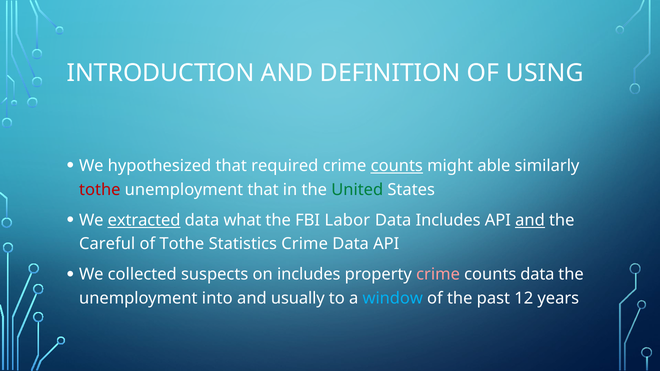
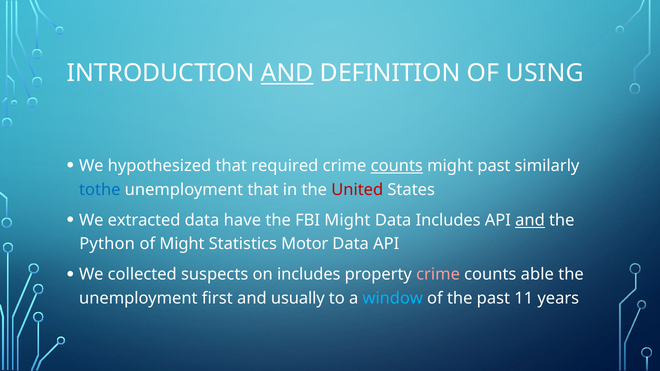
AND underline: none -> present (287, 73)
might able: able -> past (494, 166)
tothe colour: red -> blue (100, 190)
United colour: green -> red (357, 190)
extracted underline: present -> none (144, 220)
what: what -> have (242, 220)
FBI Labor: Labor -> Might (347, 220)
Careful: Careful -> Python (107, 244)
of Tothe: Tothe -> Might (182, 244)
Statistics Crime: Crime -> Motor (305, 244)
counts data: data -> able (537, 275)
into: into -> first (217, 298)
12: 12 -> 11 (524, 298)
